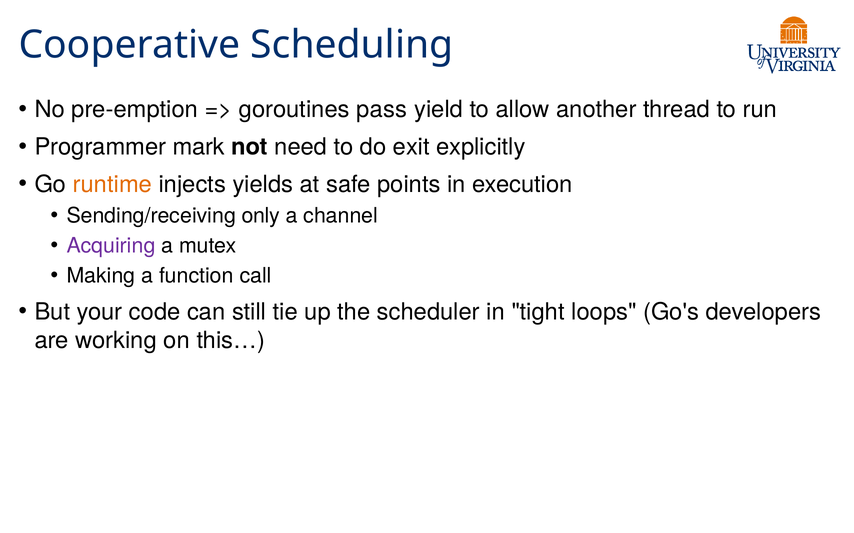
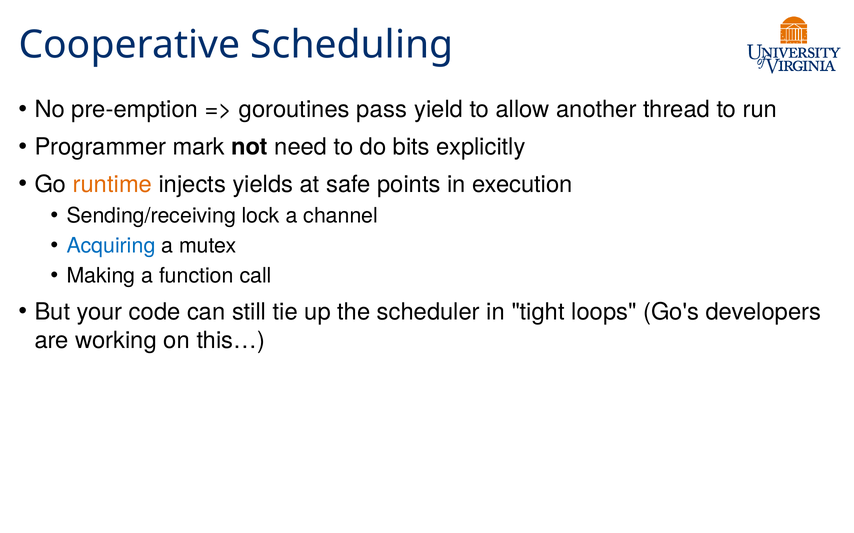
exit: exit -> bits (411, 147)
only: only -> lock (261, 216)
Acquiring colour: purple -> blue (111, 246)
